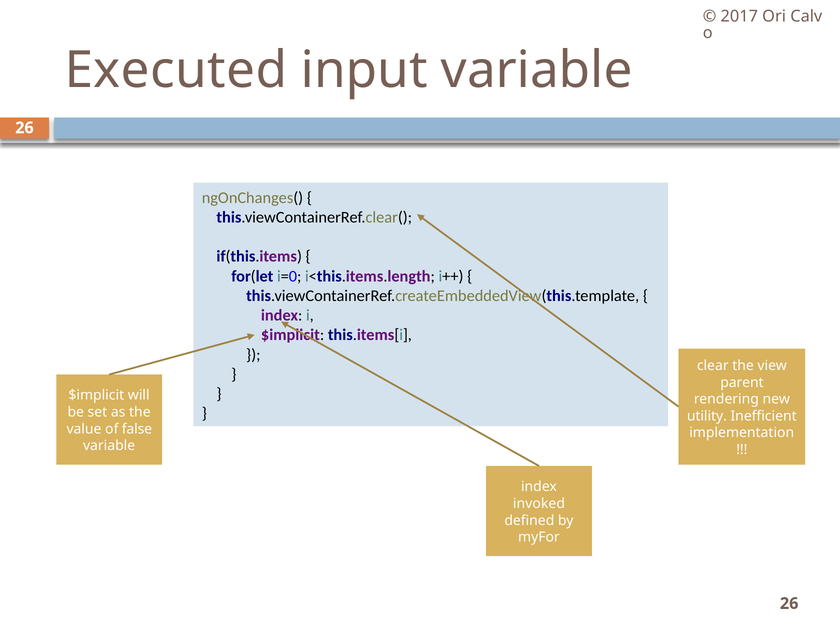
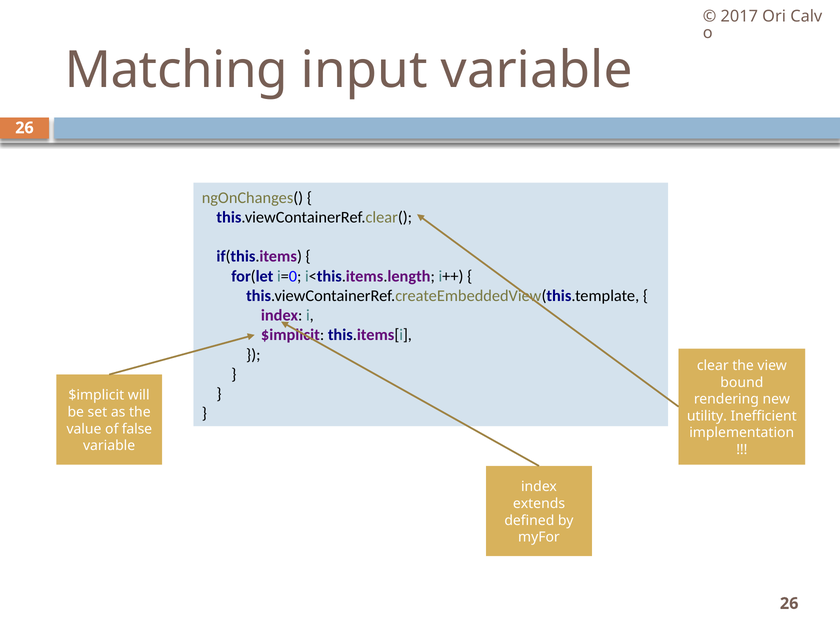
Executed: Executed -> Matching (176, 70)
parent: parent -> bound (742, 382)
invoked: invoked -> extends (539, 504)
